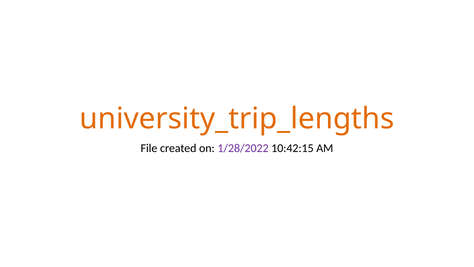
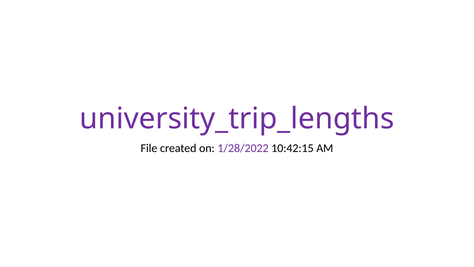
university_trip_lengths colour: orange -> purple (237, 118)
